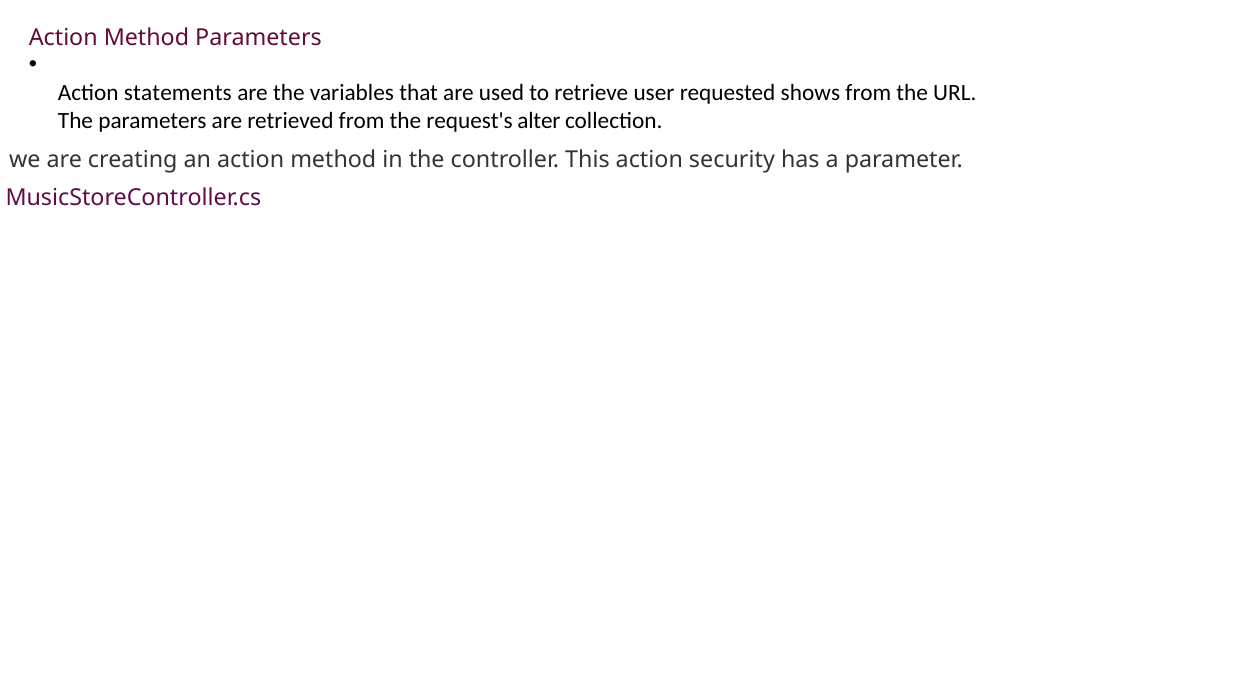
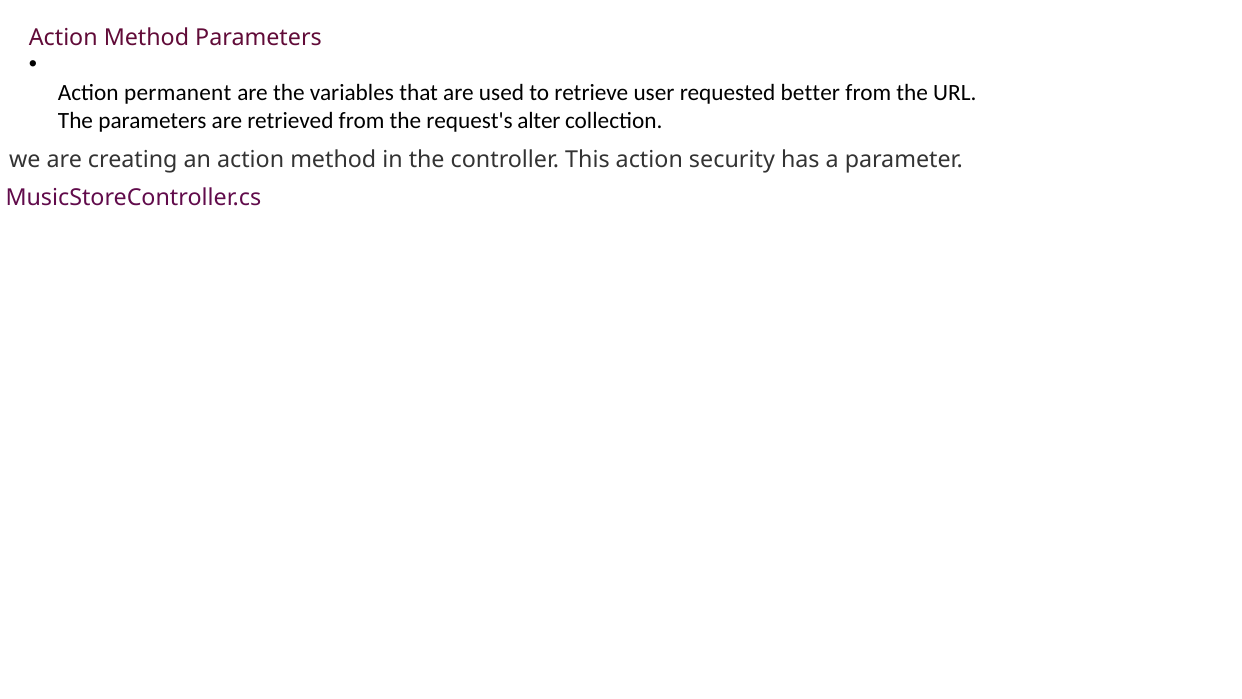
statements: statements -> permanent (178, 93)
shows: shows -> better (810, 93)
